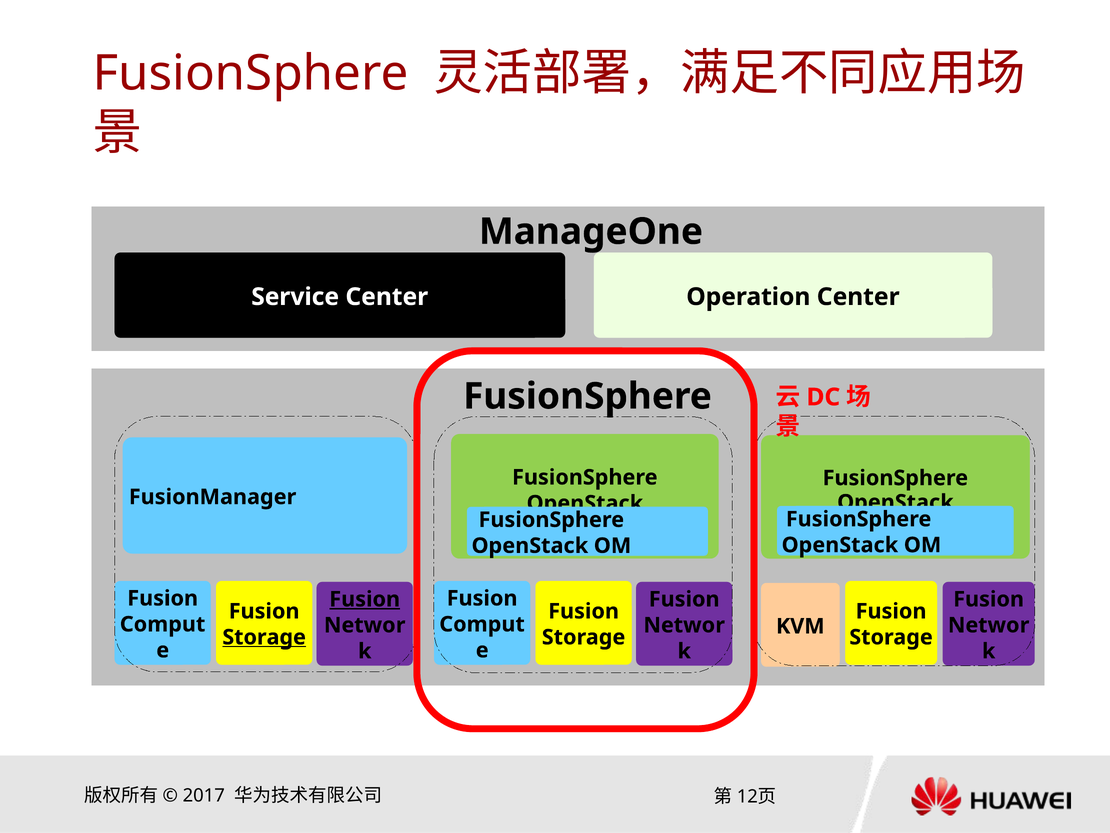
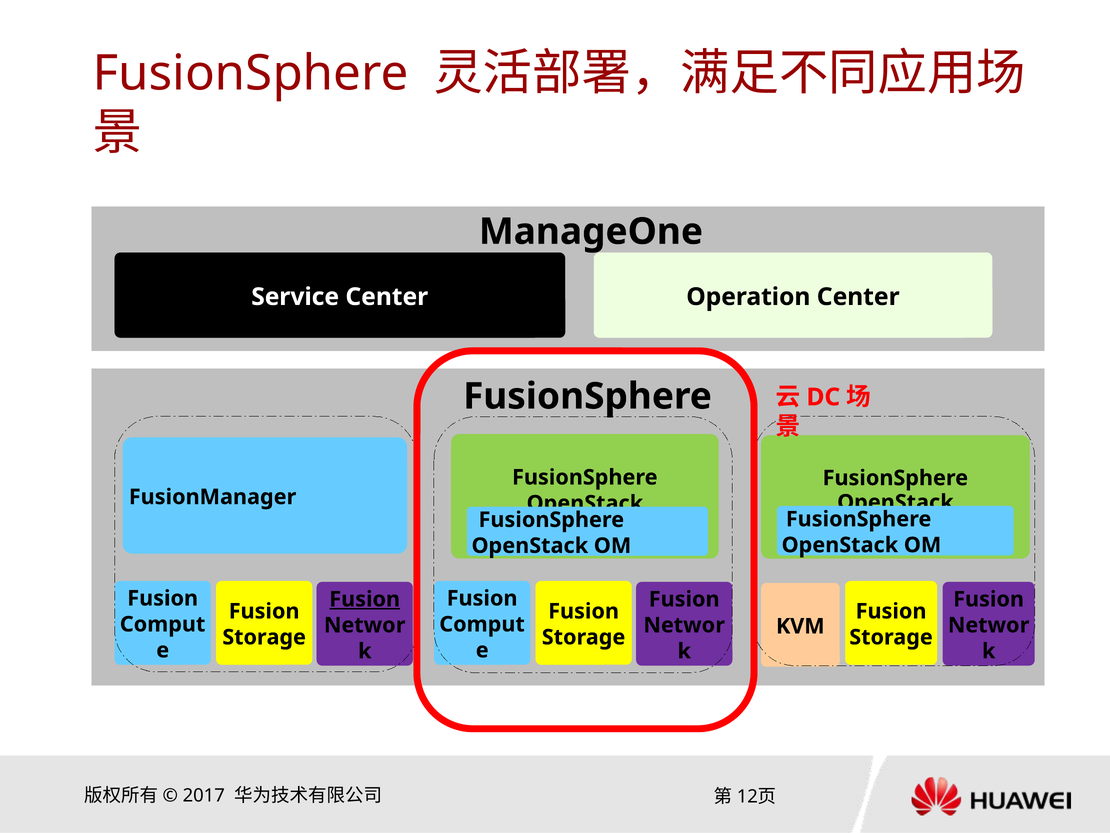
Storage underline: present -> none (264, 637)
